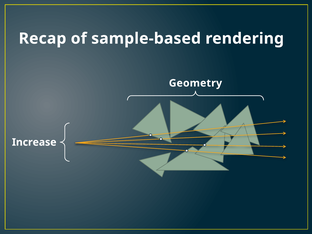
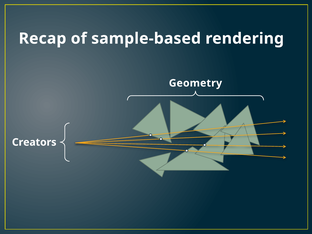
Increase: Increase -> Creators (34, 142)
